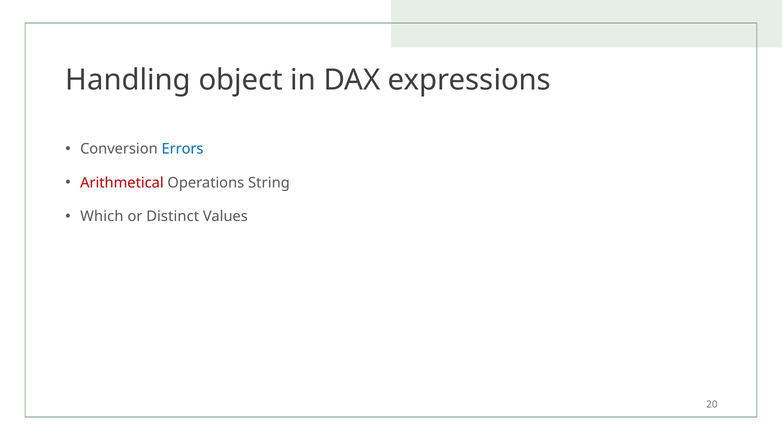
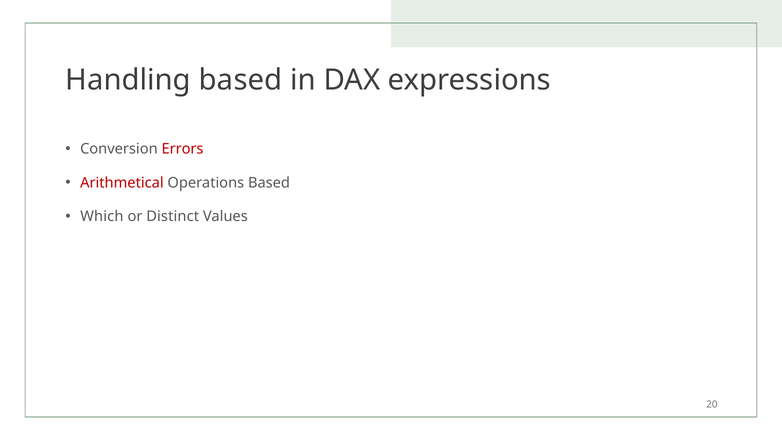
Handling object: object -> based (241, 80)
Errors colour: blue -> red (183, 149)
Operations String: String -> Based (269, 183)
